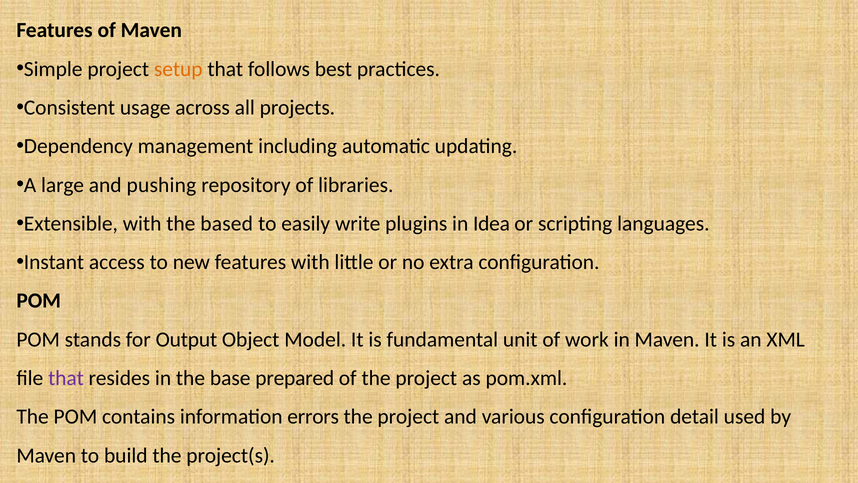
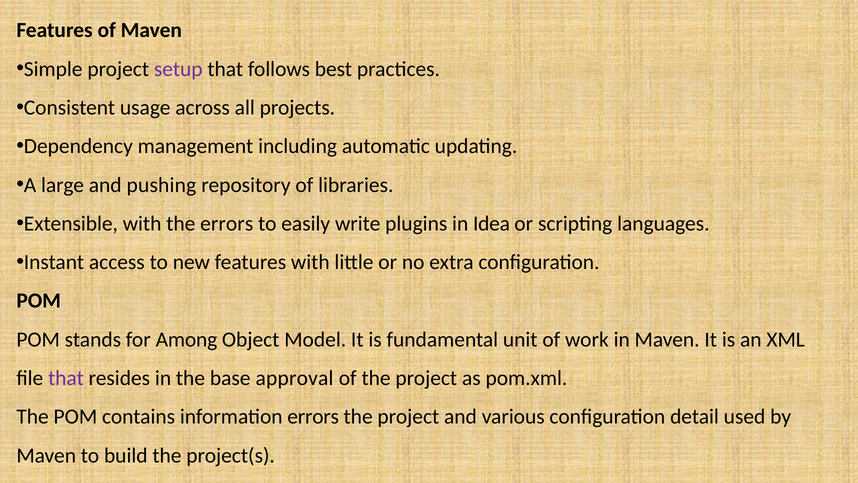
setup colour: orange -> purple (178, 69)
the based: based -> errors (227, 223)
Output: Output -> Among (186, 339)
prepared: prepared -> approval (295, 378)
